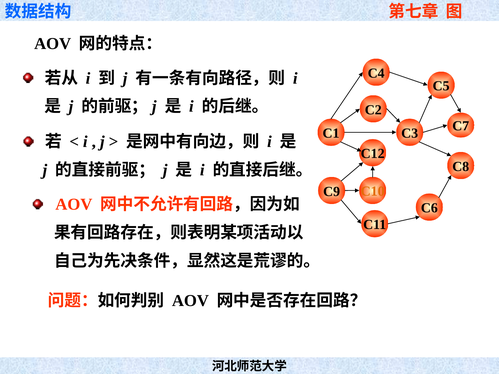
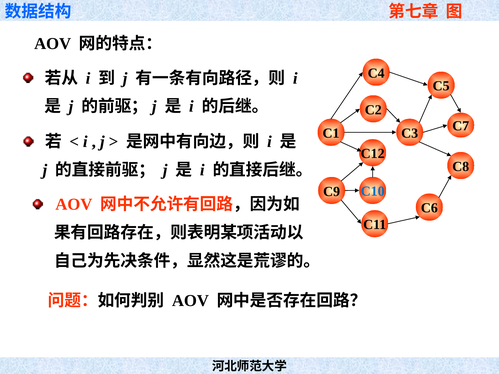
C10 colour: orange -> blue (373, 192)
